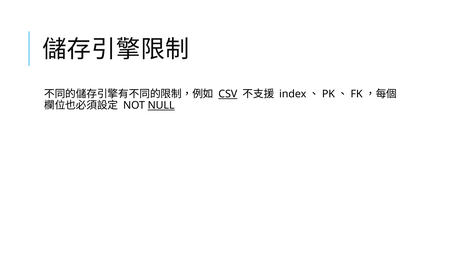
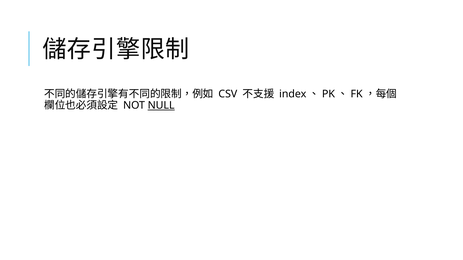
CSV underline: present -> none (228, 94)
